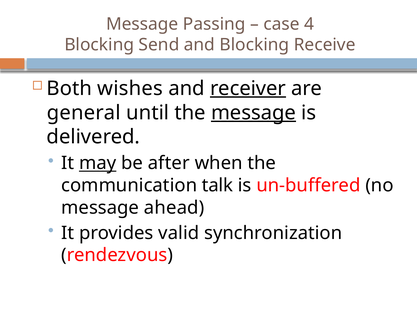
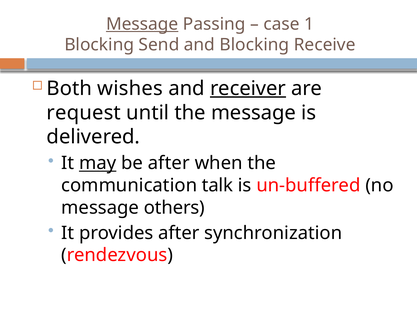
Message underline: none -> present (142, 24)
4: 4 -> 1 (309, 24)
general: general -> request (84, 113)
message underline: present -> none (254, 113)
ahead: ahead -> others (174, 208)
provides valid: valid -> after (179, 234)
